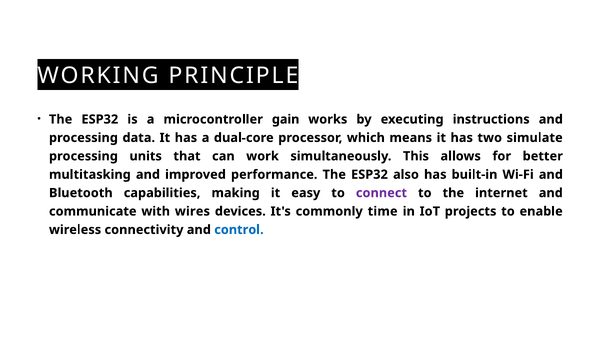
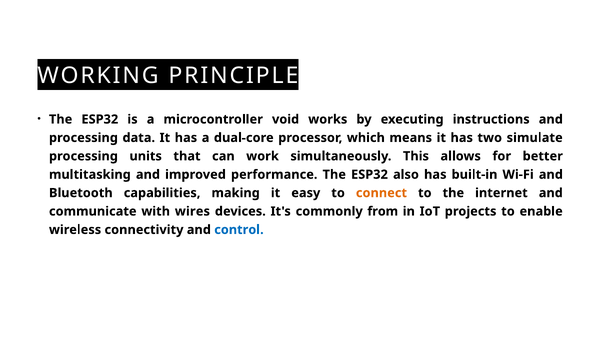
gain: gain -> void (286, 119)
connect colour: purple -> orange (381, 193)
time: time -> from (383, 212)
